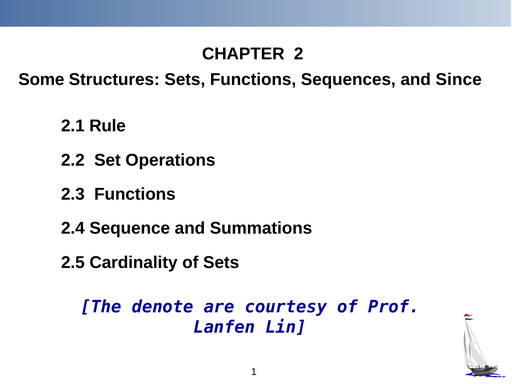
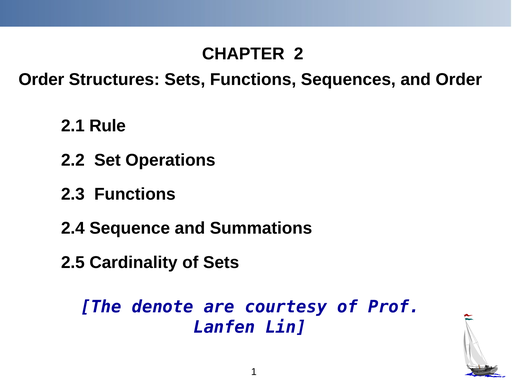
Some: Some -> Order (41, 80)
and Since: Since -> Order (459, 80)
